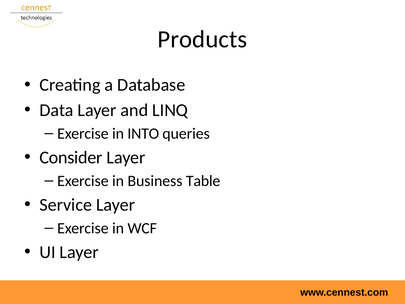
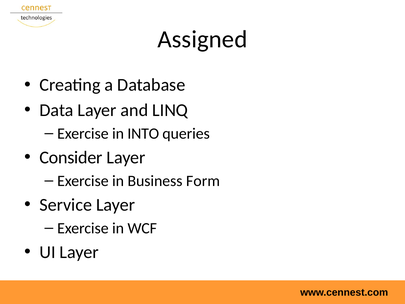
Products: Products -> Assigned (202, 39)
Table: Table -> Form (203, 181)
